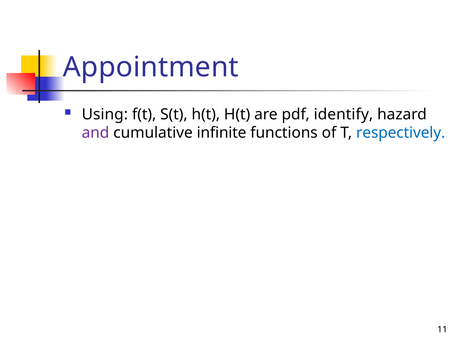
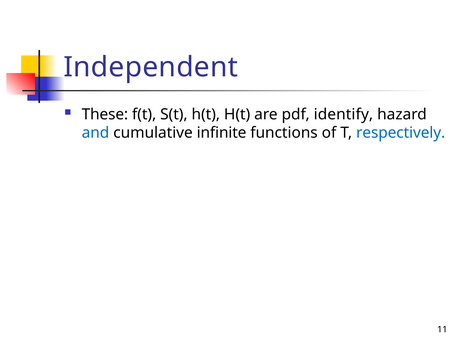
Appointment: Appointment -> Independent (151, 67)
Using: Using -> These (105, 115)
and colour: purple -> blue (96, 133)
